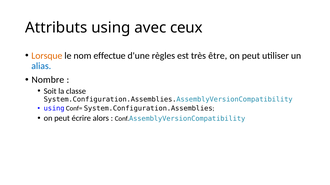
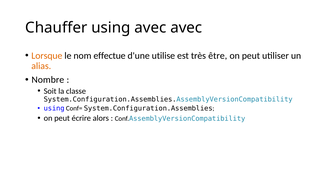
Attributs: Attributs -> Chauffer (56, 28)
avec ceux: ceux -> avec (186, 28)
règles: règles -> utilise (163, 56)
alias colour: blue -> orange (41, 66)
